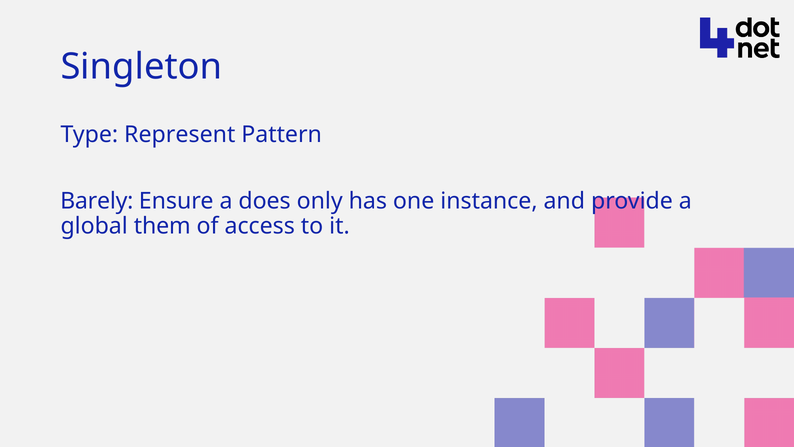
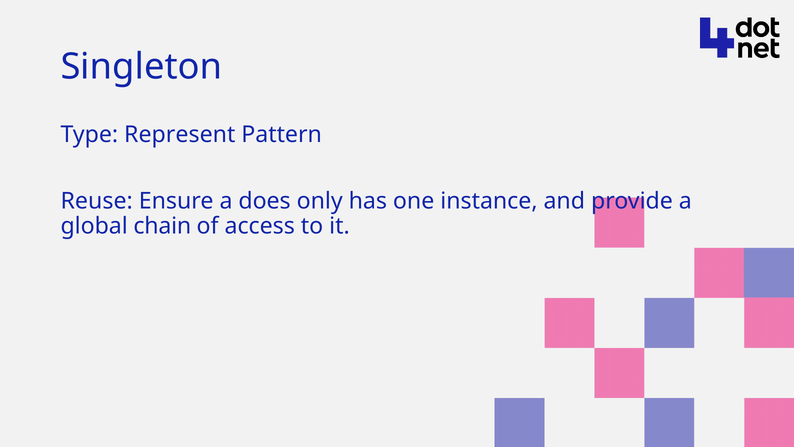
Barely: Barely -> Reuse (97, 201)
them: them -> chain (162, 226)
